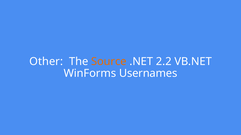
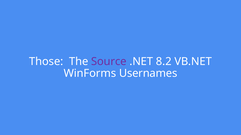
Other: Other -> Those (46, 62)
Source colour: orange -> purple (109, 62)
2.2: 2.2 -> 8.2 (164, 62)
